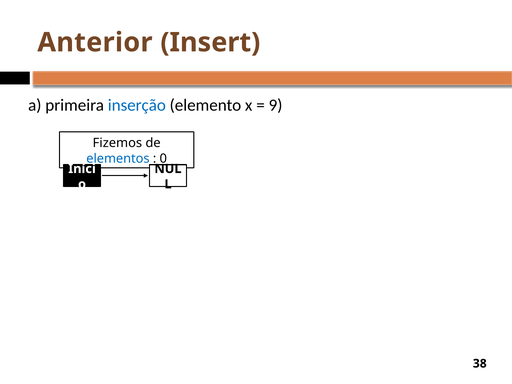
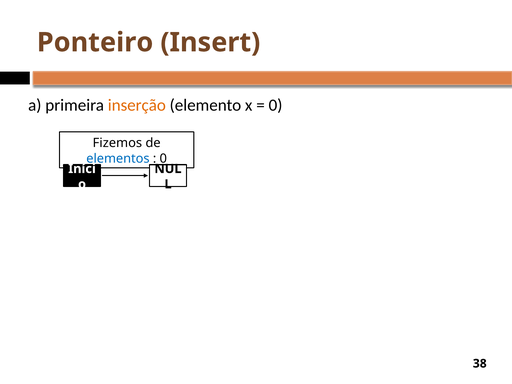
Anterior: Anterior -> Ponteiro (95, 42)
inserção colour: blue -> orange (137, 105)
9: 9 -> 0 (276, 105)
